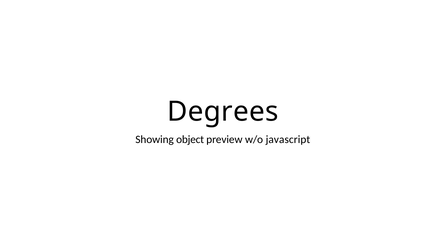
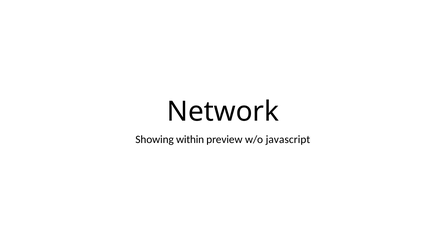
Degrees: Degrees -> Network (223, 111)
object: object -> within (190, 139)
